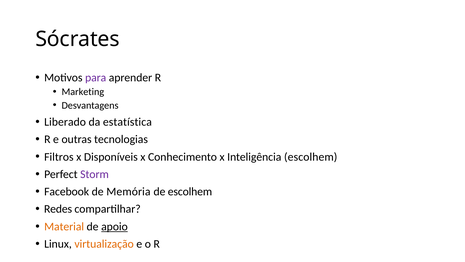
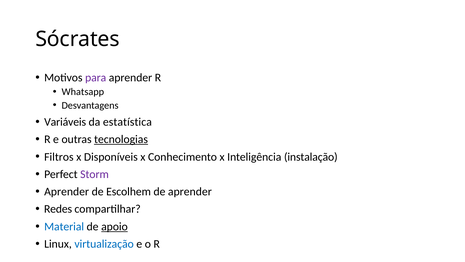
Marketing: Marketing -> Whatsapp (83, 92)
Liberado: Liberado -> Variáveis (65, 122)
tecnologias underline: none -> present (121, 139)
Inteligência escolhem: escolhem -> instalação (311, 157)
Facebook: Facebook -> Aprender (67, 191)
Memória: Memória -> Escolhem (129, 191)
de escolhem: escolhem -> aprender (190, 191)
Material colour: orange -> blue (64, 226)
virtualização colour: orange -> blue (104, 244)
